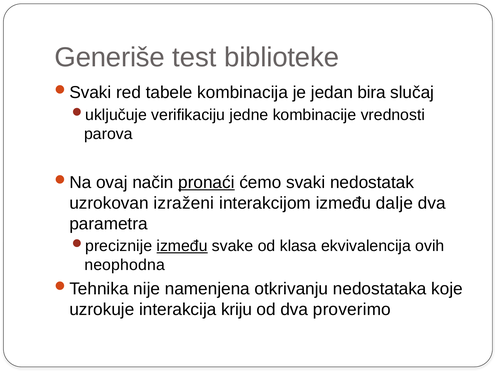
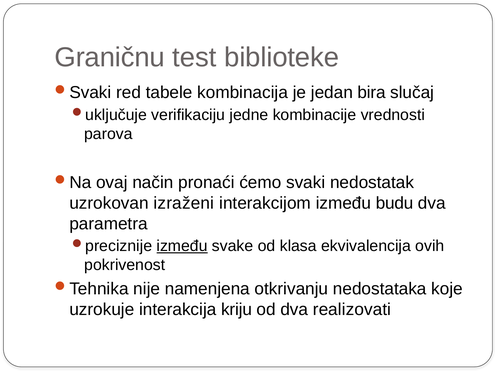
Generiše: Generiše -> Graničnu (110, 57)
pronaći underline: present -> none (206, 182)
dalje: dalje -> budu (395, 203)
neophodna: neophodna -> pokrivenost (125, 265)
proverimo: proverimo -> realizovati (352, 310)
